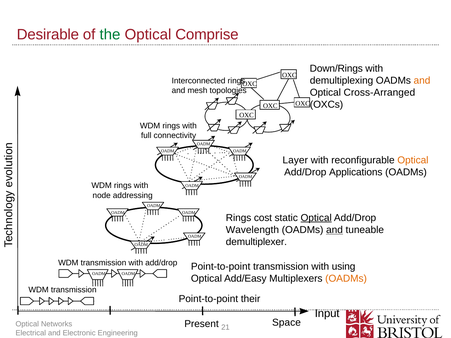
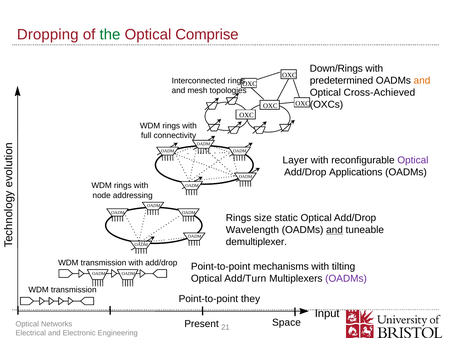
Desirable: Desirable -> Dropping (48, 35)
demultiplexing: demultiplexing -> predetermined (342, 81)
Cross-Arranged: Cross-Arranged -> Cross-Achieved (379, 93)
Optical colour: orange -> purple (413, 160)
cost: cost -> size (263, 218)
Optical underline: present -> none (316, 218)
Point-to-point transmission: transmission -> mechanisms (281, 267)
using: using -> tilting (344, 267)
Add/Easy: Add/Easy -> Add/Turn (245, 279)
OADMs colour: orange -> purple (346, 279)
their: their -> they (251, 299)
